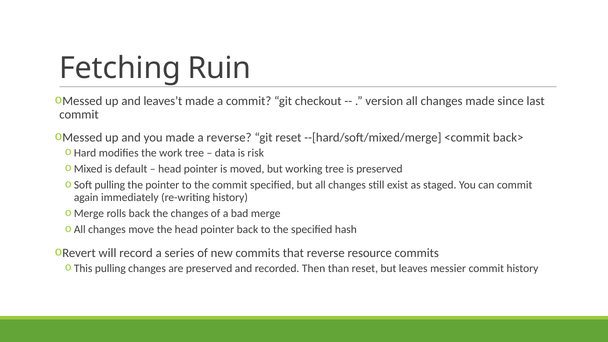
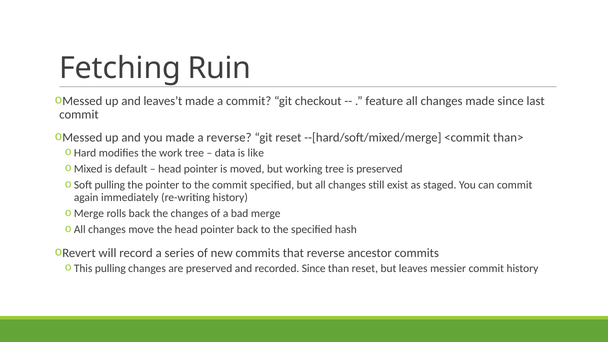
version: version -> feature (384, 101)
back>: back> -> than> (508, 137)
risk: risk -> like (256, 153)
resource: resource -> ancestor (370, 253)
recorded Then: Then -> Since (314, 268)
